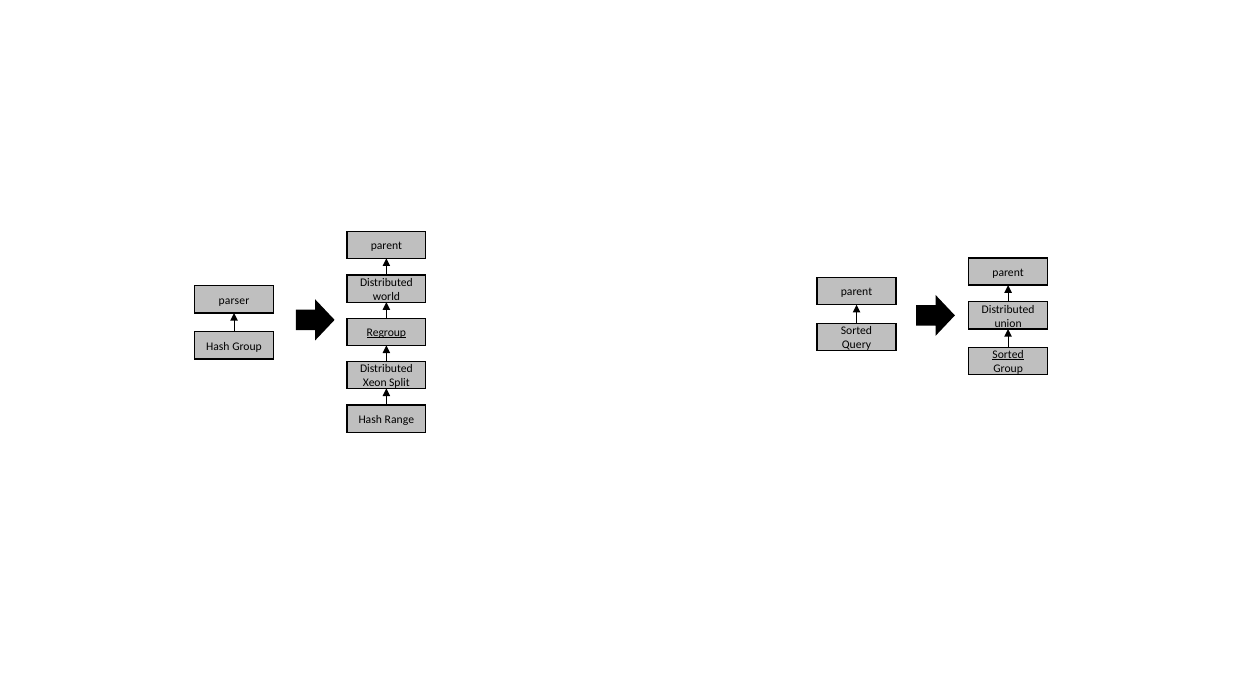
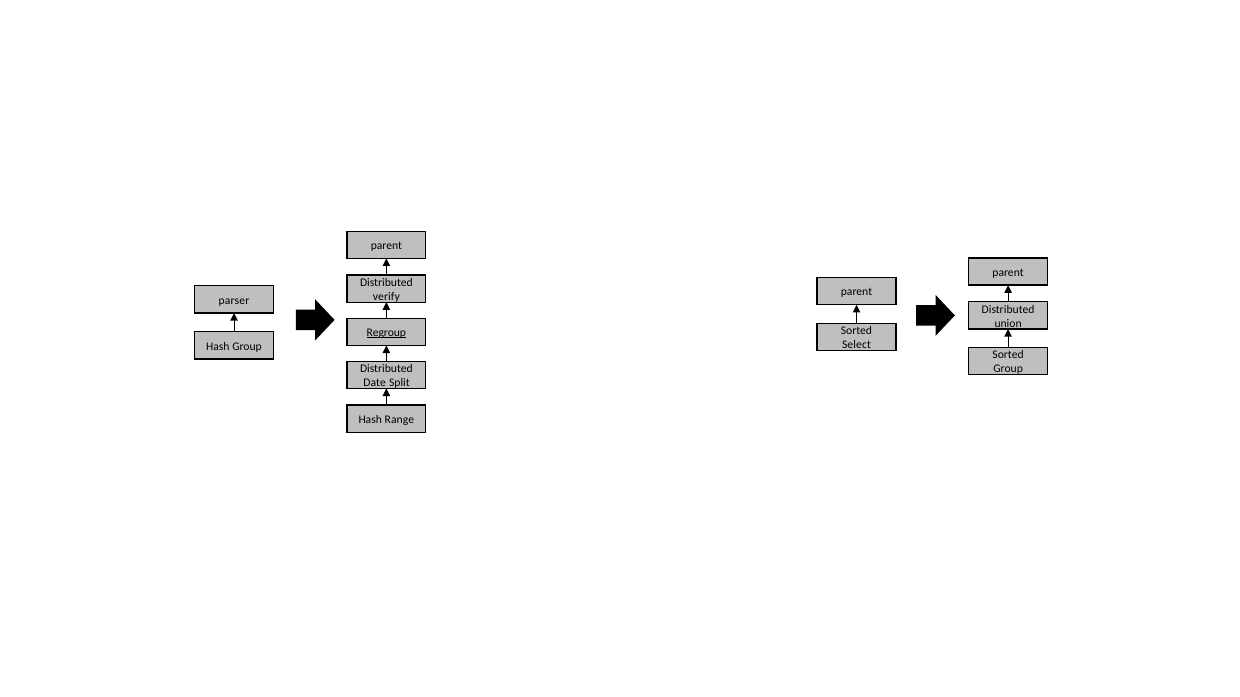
world: world -> verify (386, 297)
Query: Query -> Select (856, 345)
Sorted underline: present -> none (1008, 355)
Xeon: Xeon -> Date (375, 383)
